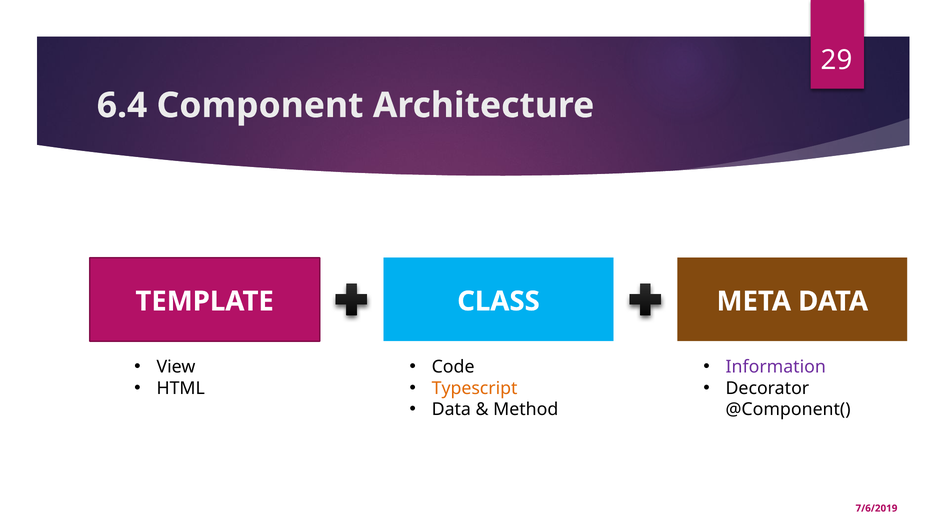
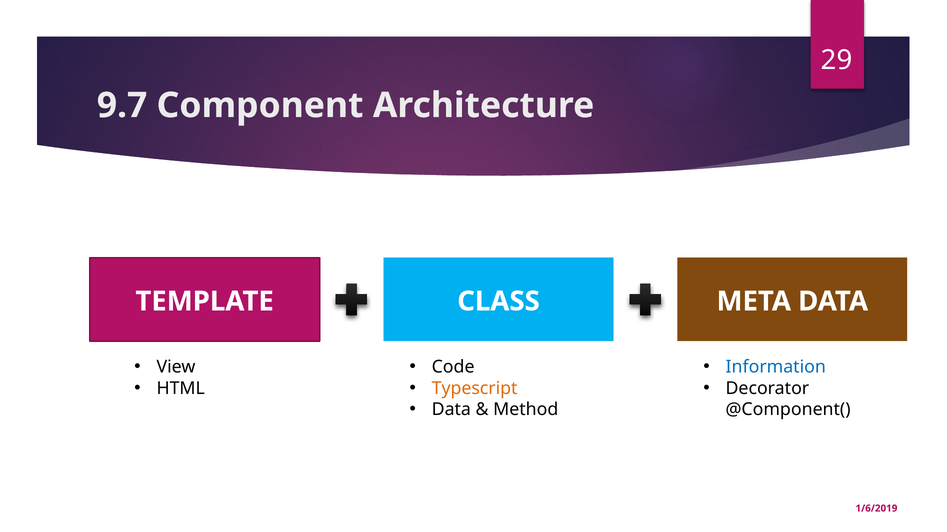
6.4: 6.4 -> 9.7 (122, 106)
Information colour: purple -> blue (776, 367)
7/6/2019: 7/6/2019 -> 1/6/2019 (876, 509)
